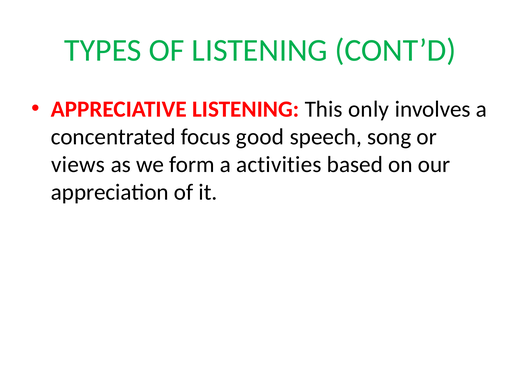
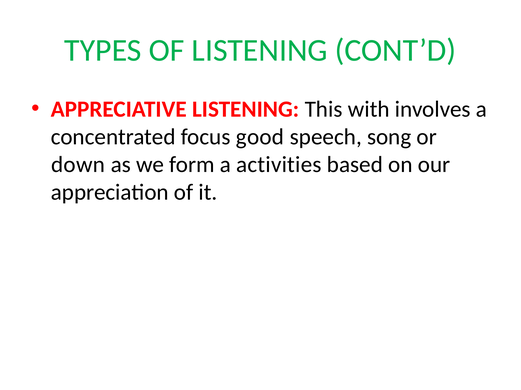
only: only -> with (369, 109)
views: views -> down (78, 165)
